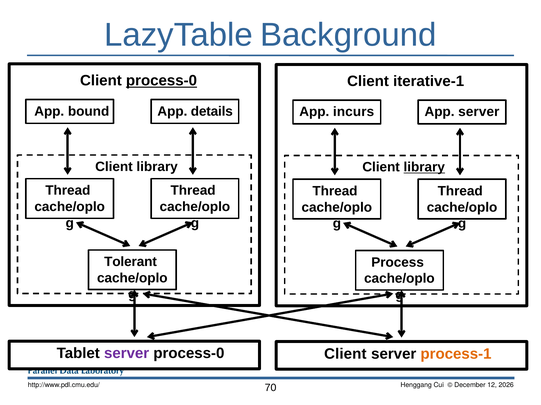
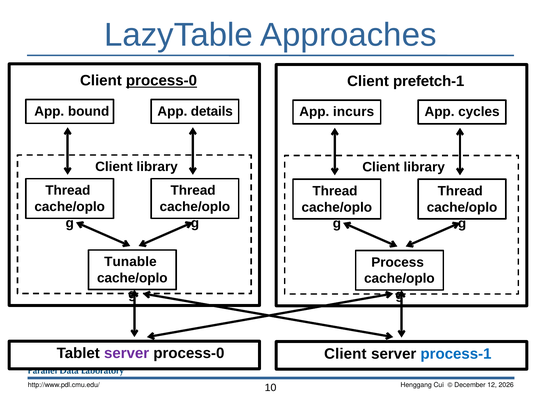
Background: Background -> Approaches (348, 35)
iterative-1: iterative-1 -> prefetch-1 (429, 81)
App server: server -> cycles (479, 112)
library underline: present -> none (424, 167)
Tolerant: Tolerant -> Tunable (130, 262)
process-1 colour: orange -> blue (456, 354)
70: 70 -> 10 (271, 388)
